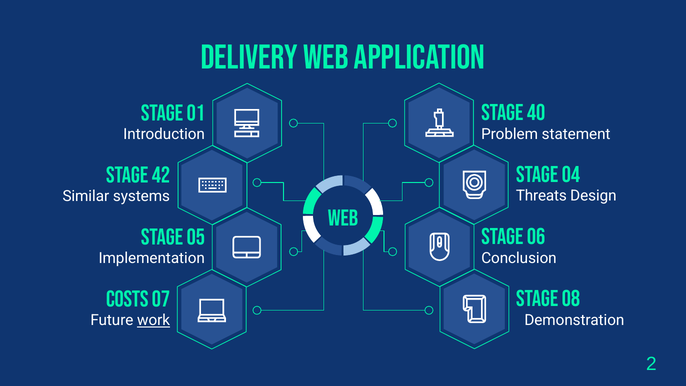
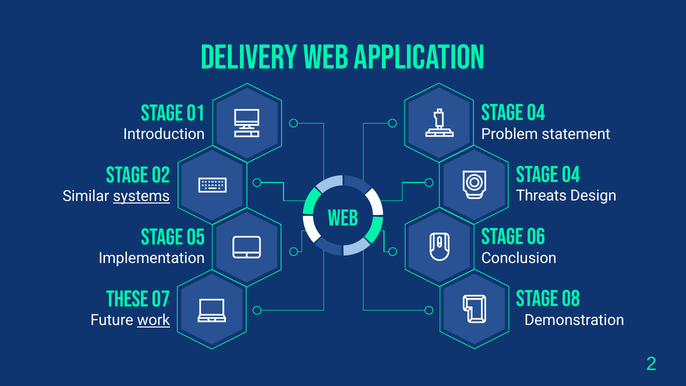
40: 40 -> 04 (536, 113)
42: 42 -> 02 (161, 175)
systems underline: none -> present (141, 196)
Costs: Costs -> These (127, 299)
